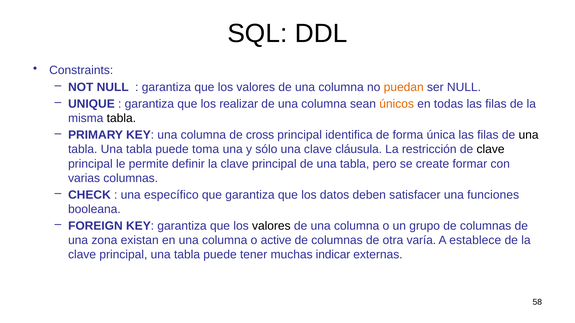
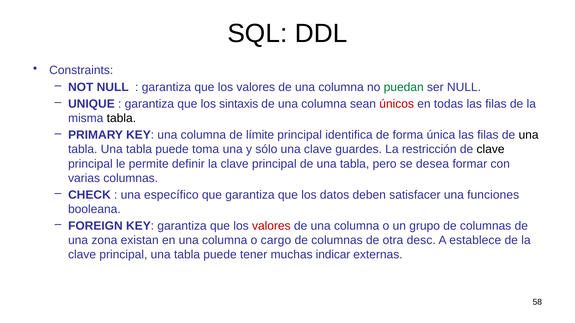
puedan colour: orange -> green (404, 87)
realizar: realizar -> sintaxis (239, 104)
únicos colour: orange -> red (397, 104)
cross: cross -> límite (260, 135)
cláusula: cláusula -> guardes (359, 150)
create: create -> desea (433, 164)
valores colour: black -> red (271, 226)
active: active -> cargo (276, 241)
varía: varía -> desc (421, 241)
